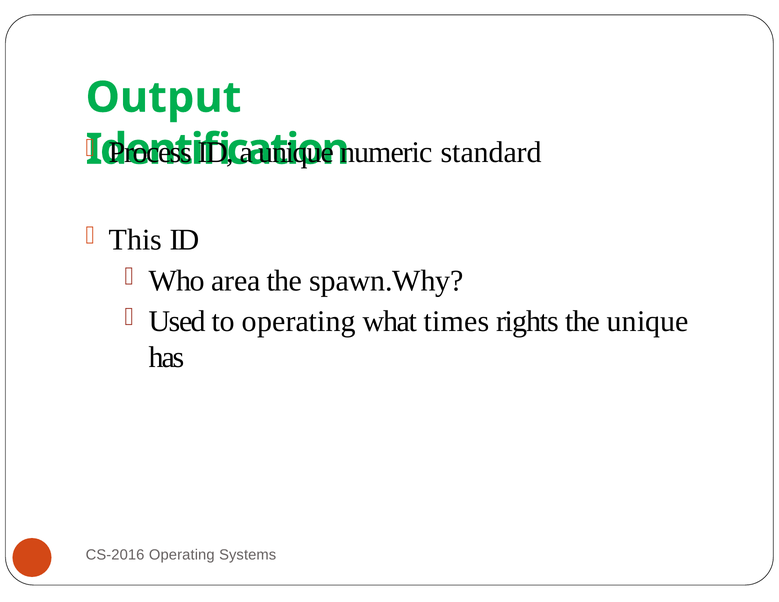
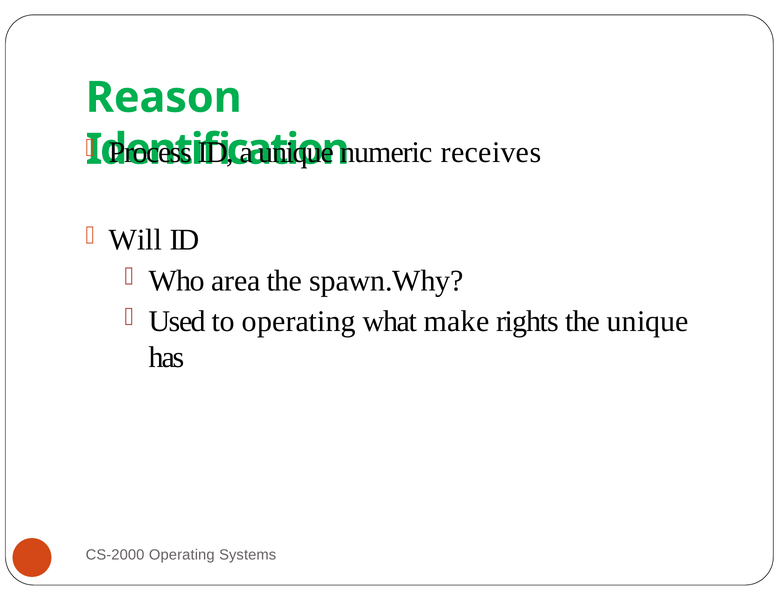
Output: Output -> Reason (164, 98)
standard: standard -> receives (491, 152)
This: This -> Will (135, 240)
times: times -> make (457, 321)
CS-2016: CS-2016 -> CS-2000 (115, 555)
